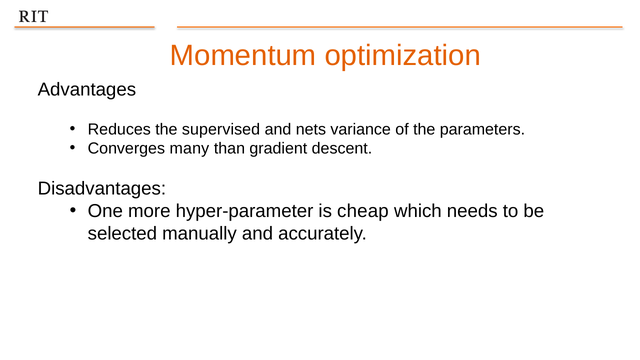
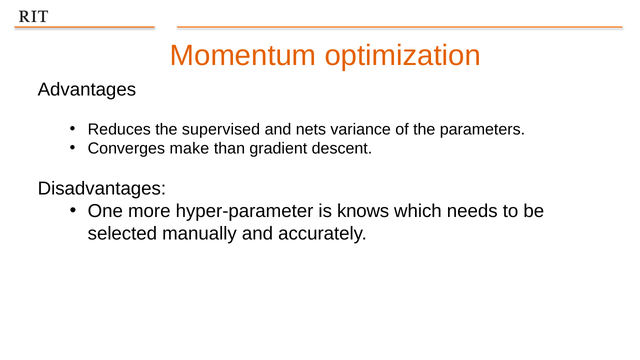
many: many -> make (189, 149)
cheap: cheap -> knows (363, 211)
